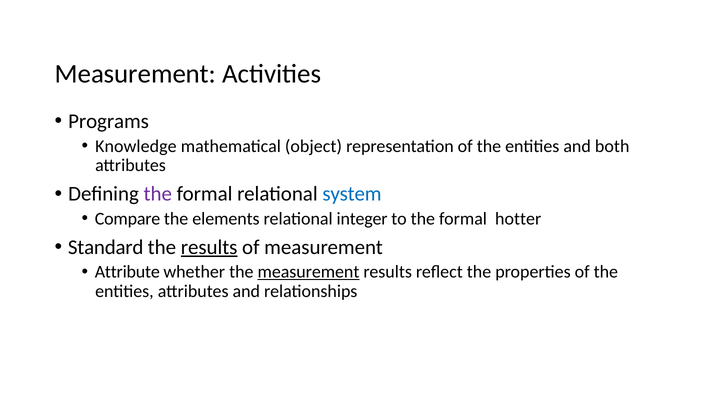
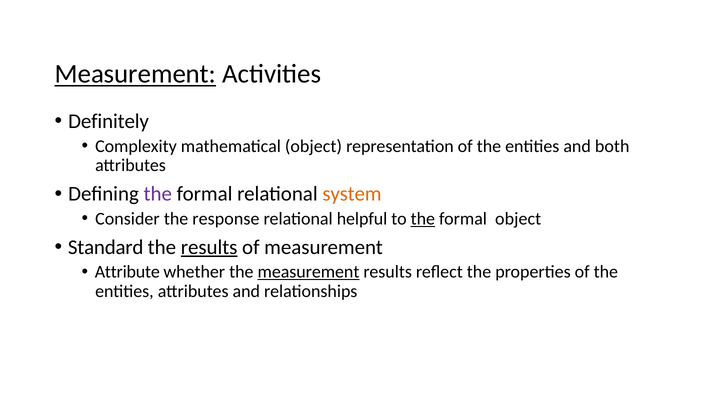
Measurement underline: none -> present (135, 74)
Programs: Programs -> Definitely (109, 121)
Knowledge: Knowledge -> Complexity (136, 146)
system colour: blue -> orange (352, 194)
Compare: Compare -> Consider (127, 219)
elements: elements -> response (226, 219)
integer: integer -> helpful (362, 219)
the underline: none -> present (423, 219)
formal hotter: hotter -> object (518, 219)
